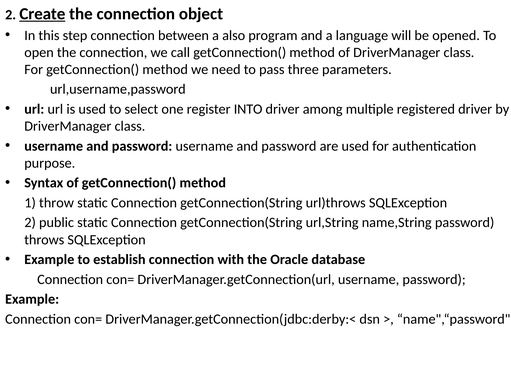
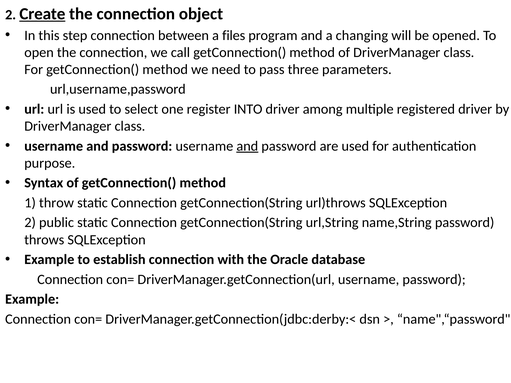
also: also -> files (234, 35)
language: language -> changing (362, 35)
and underline: none -> present (247, 146)
